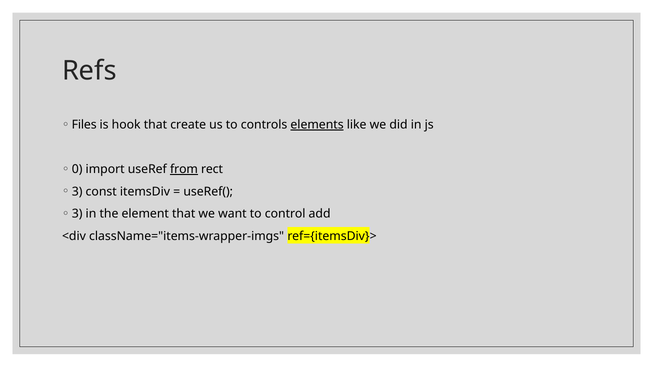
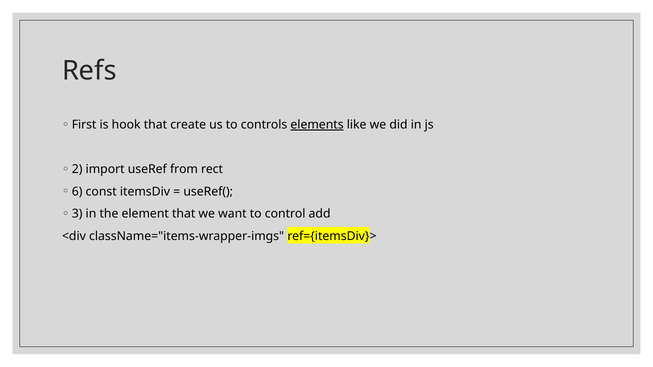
Files: Files -> First (84, 125)
0: 0 -> 2 (77, 169)
from underline: present -> none (184, 169)
3: 3 -> 6 (77, 192)
